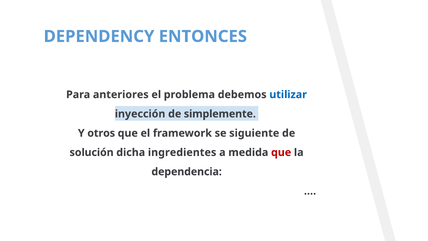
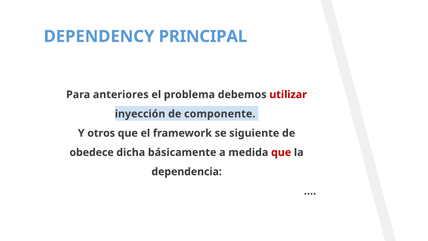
ENTONCES: ENTONCES -> PRINCIPAL (203, 36)
utilizar colour: blue -> red (288, 95)
simplemente: simplemente -> componente (220, 114)
solución: solución -> obedece (92, 152)
ingredientes: ingredientes -> básicamente (182, 152)
